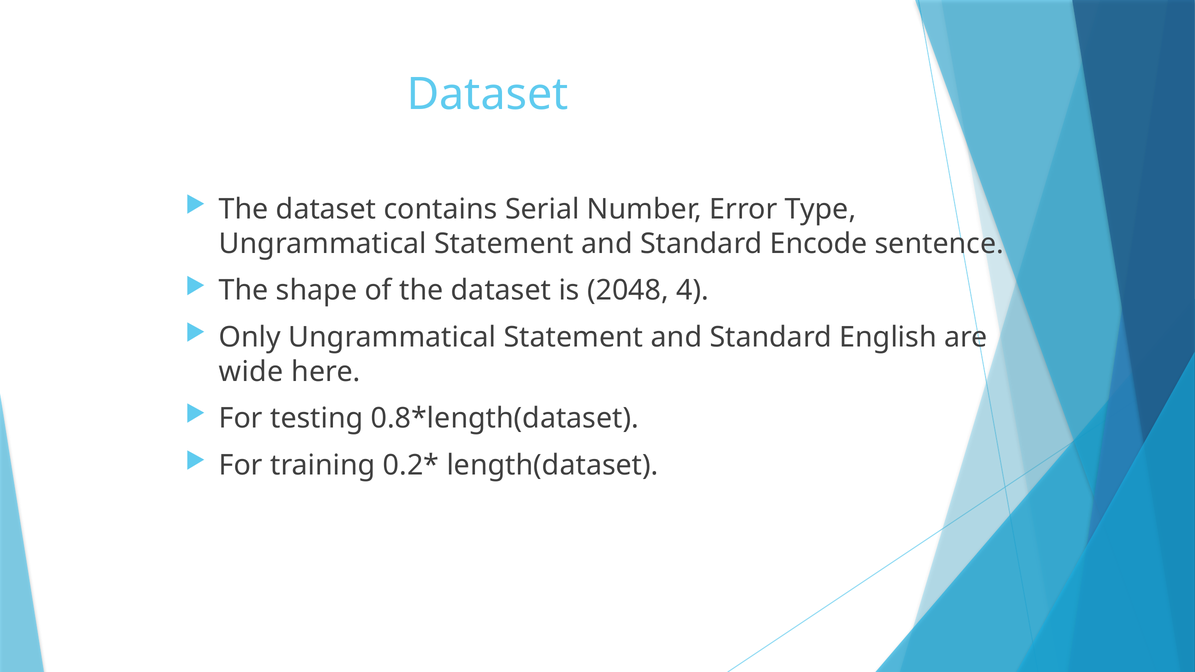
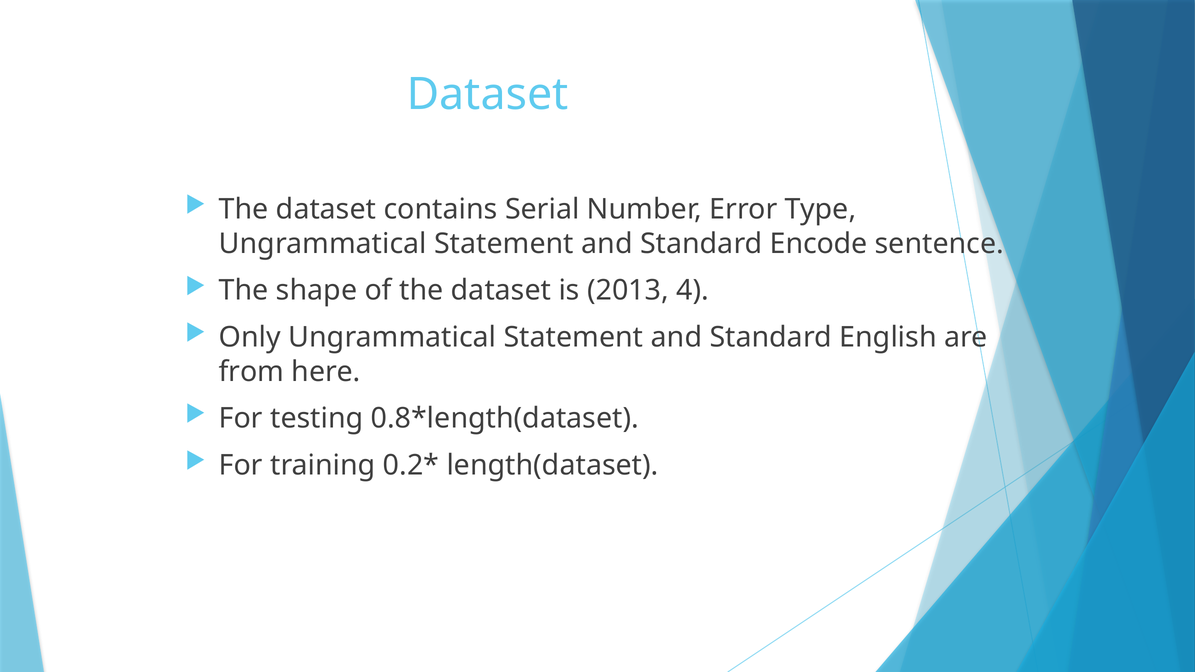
2048: 2048 -> 2013 (628, 291)
wide: wide -> from (251, 372)
